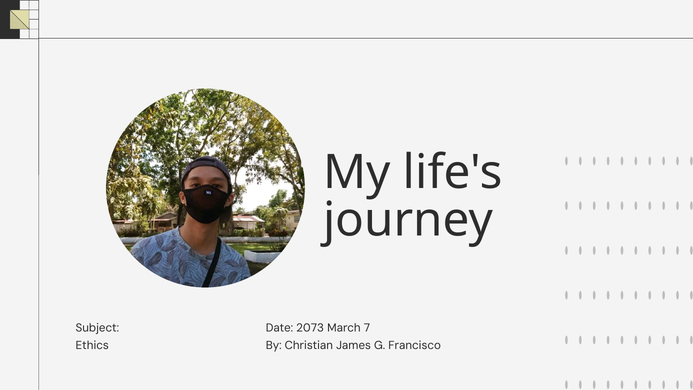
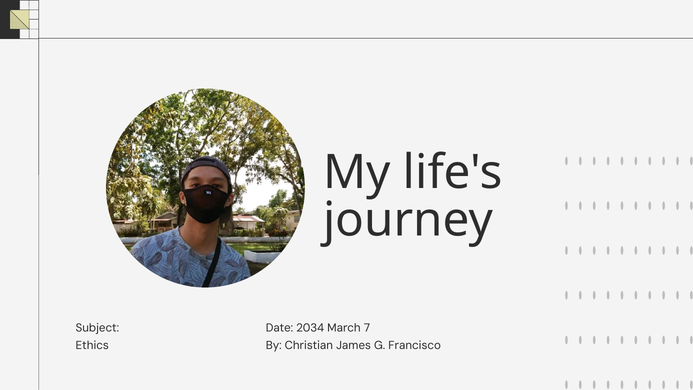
2073: 2073 -> 2034 (310, 328)
